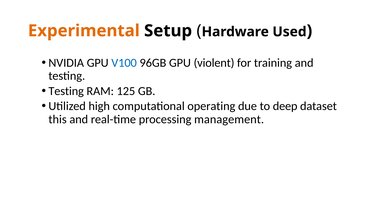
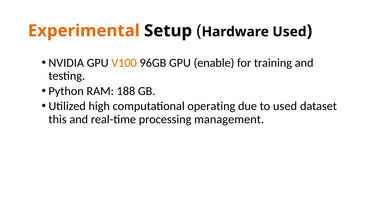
V100 colour: blue -> orange (124, 63)
violent: violent -> enable (214, 63)
Testing: Testing -> Python (66, 91)
125: 125 -> 188 (126, 91)
to deep: deep -> used (285, 106)
